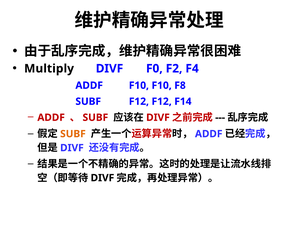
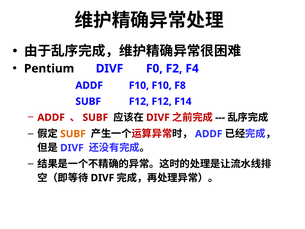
Multiply: Multiply -> Pentium (49, 68)
